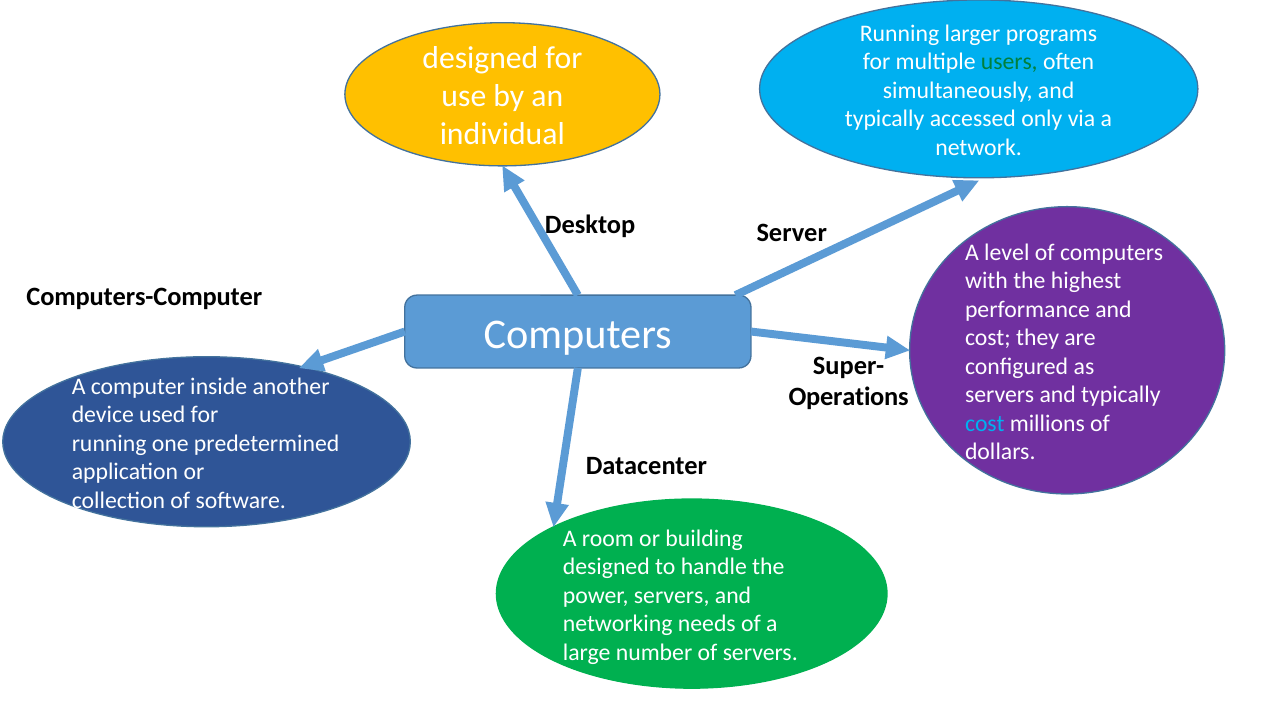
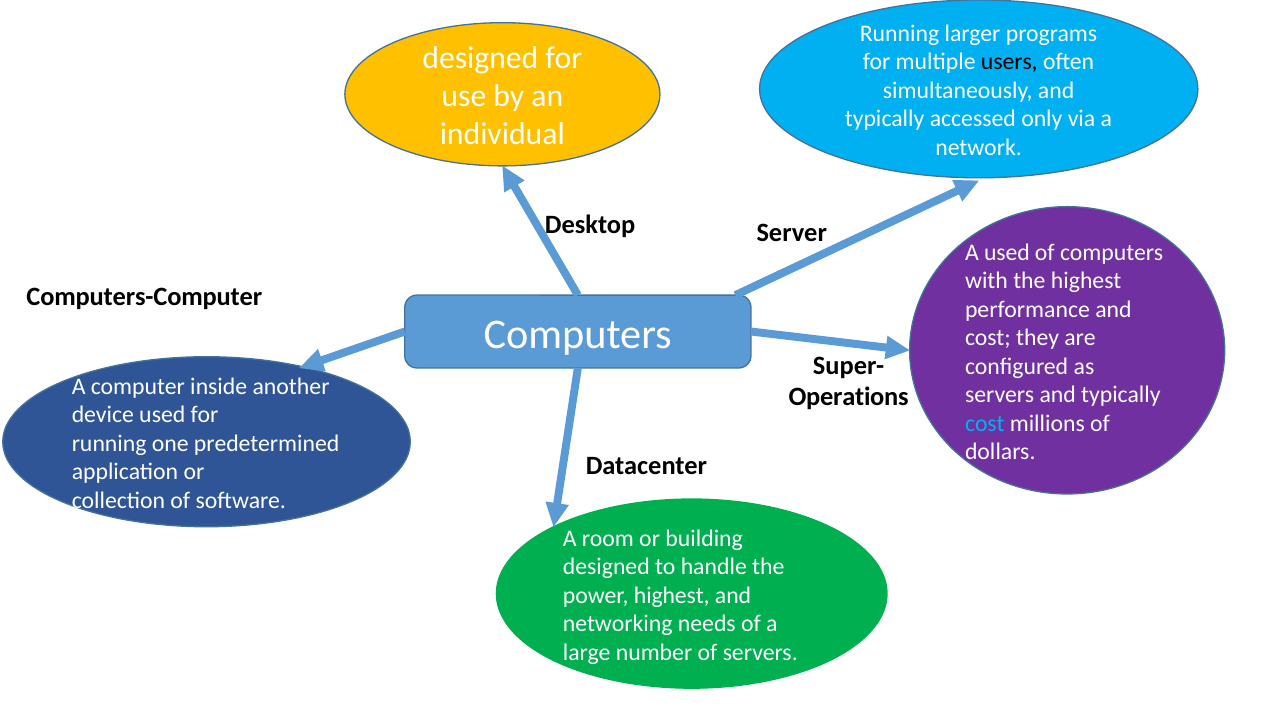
users colour: green -> black (1009, 62)
A level: level -> used (1007, 252)
power servers: servers -> highest (672, 595)
